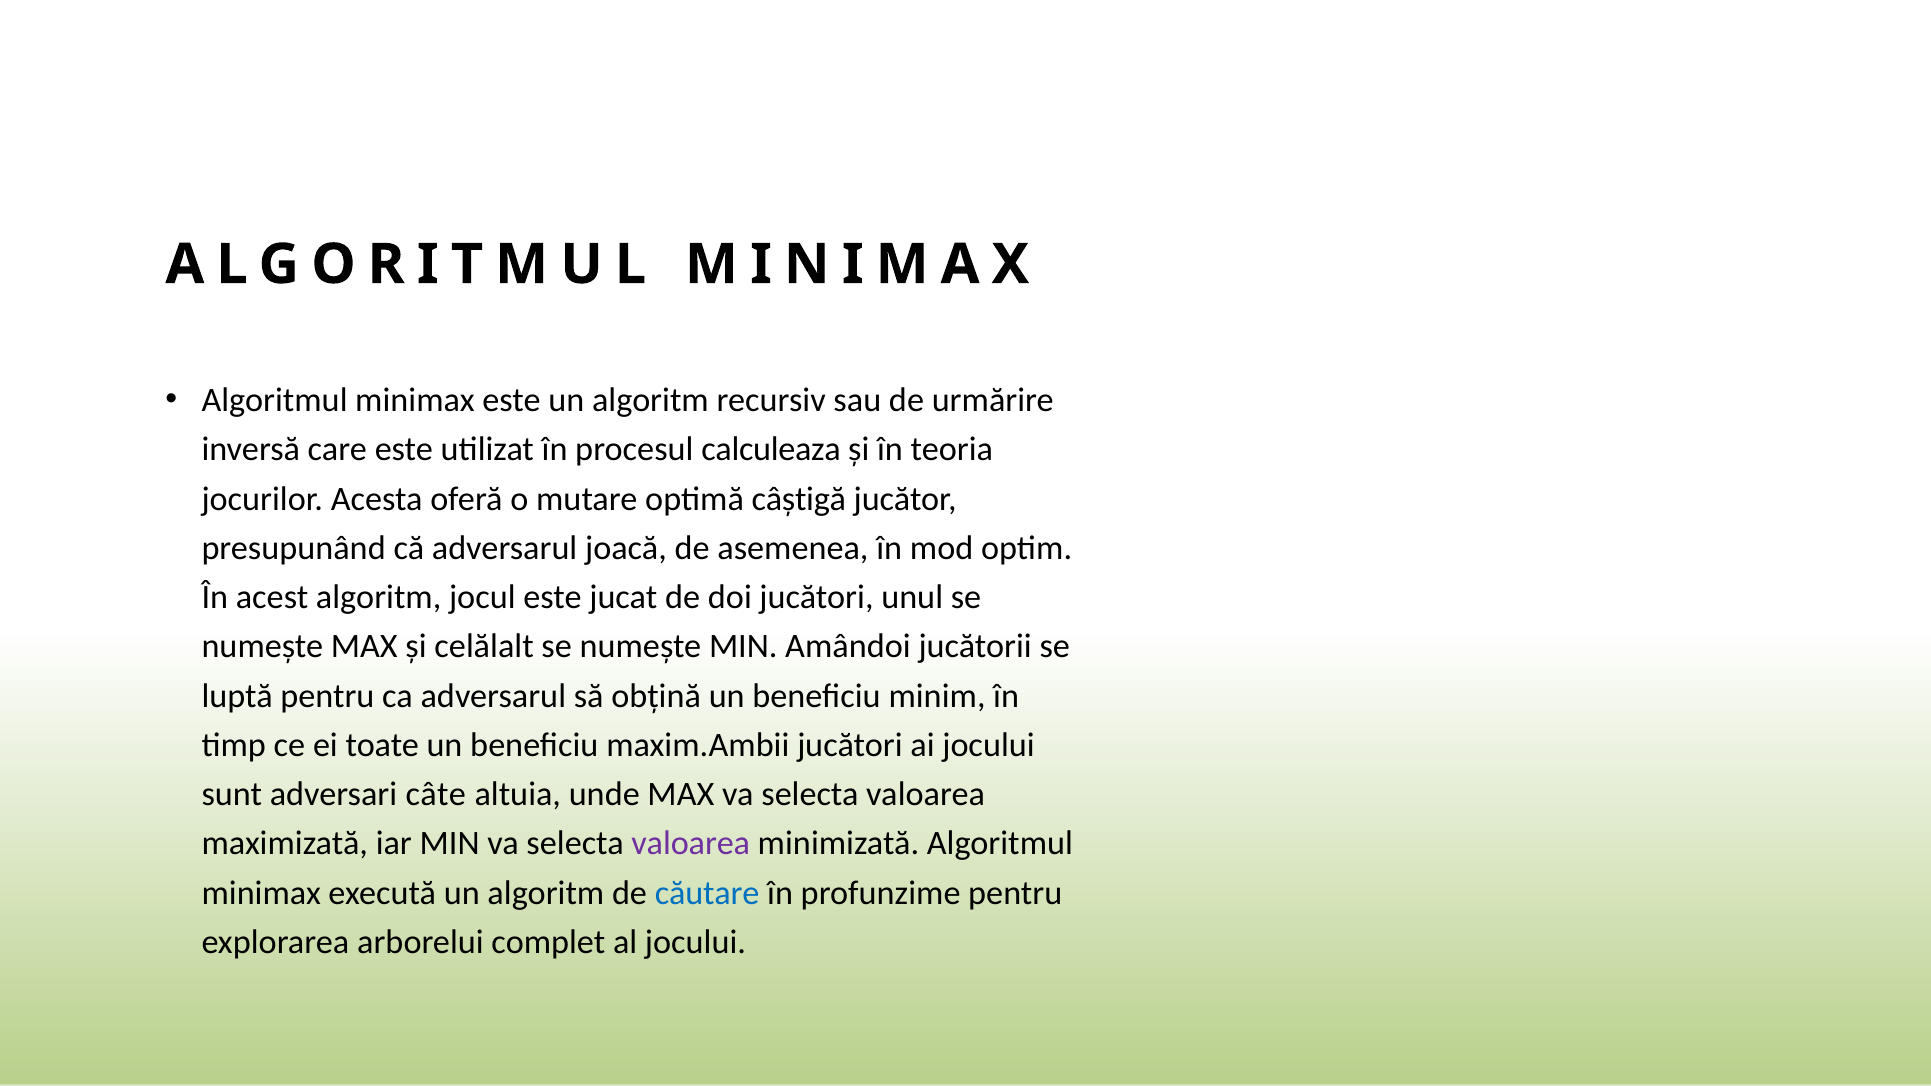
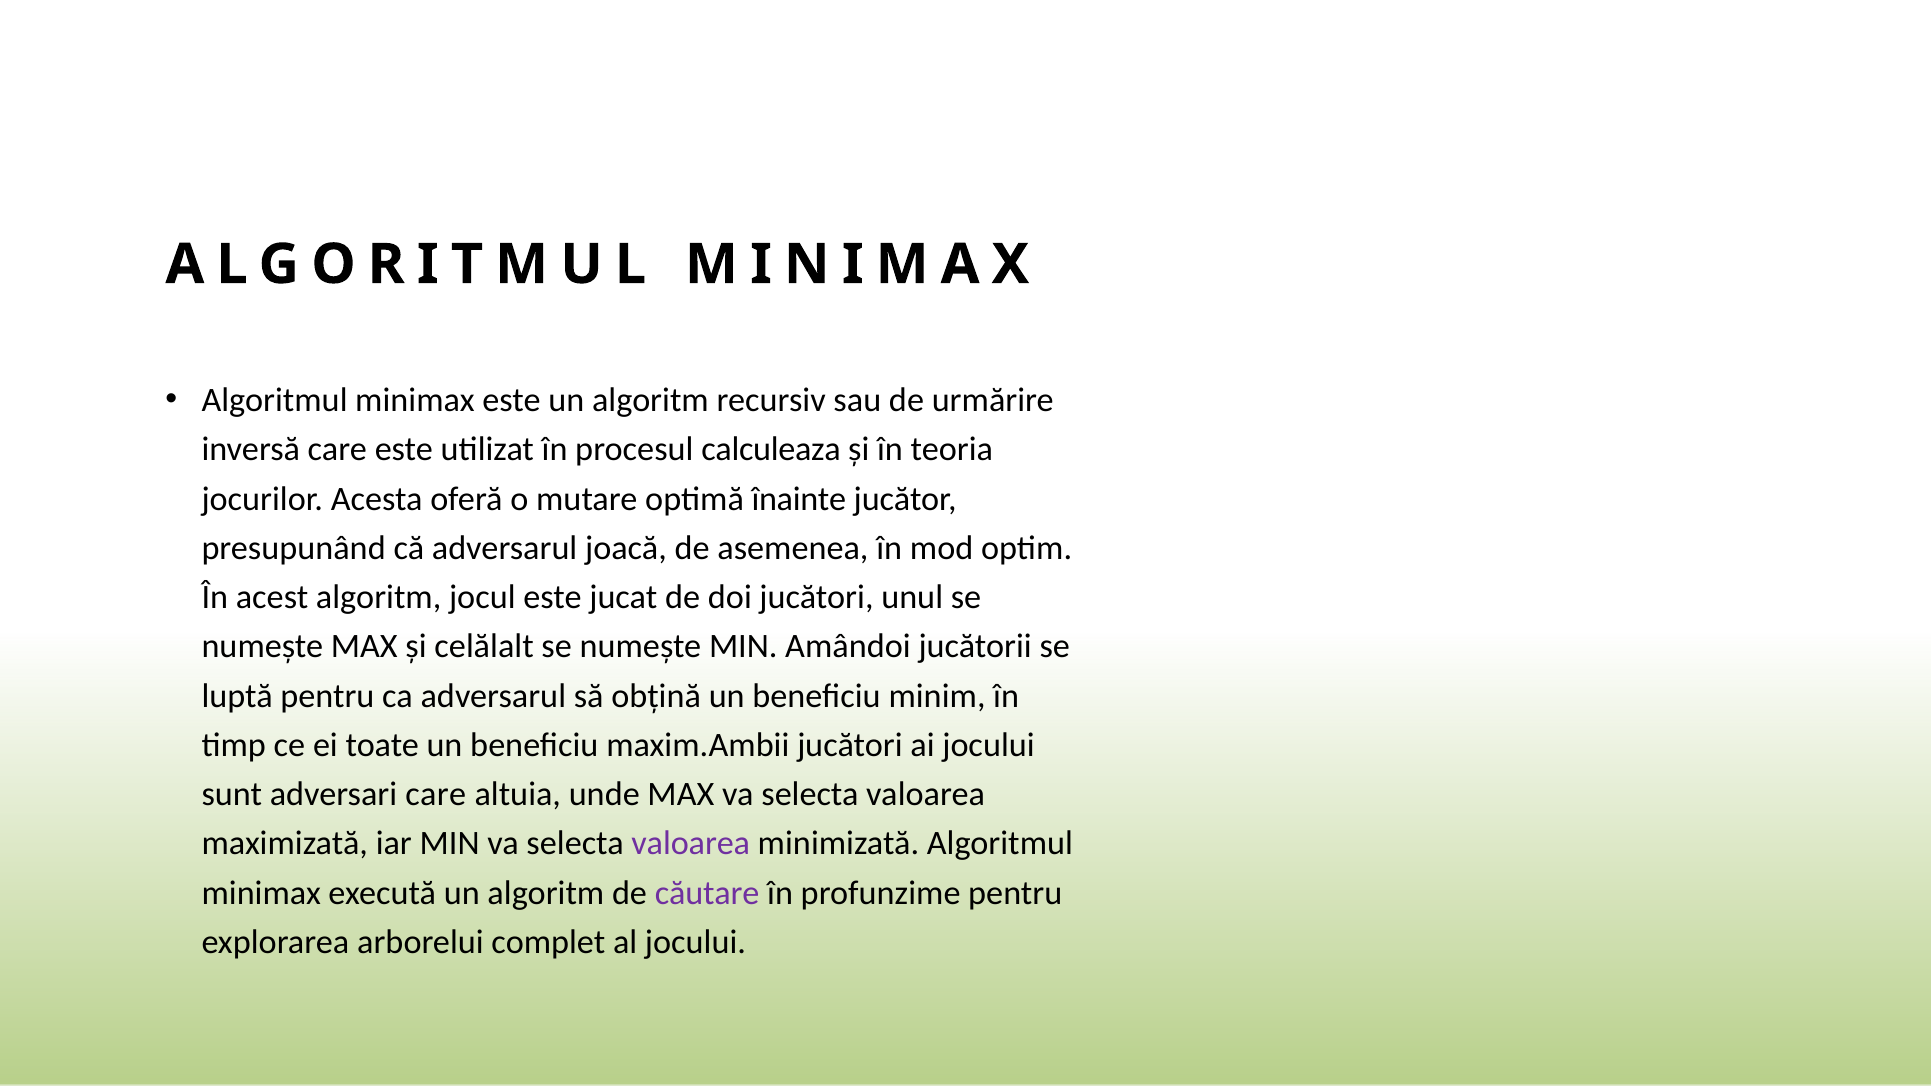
câștigă: câștigă -> înainte (799, 499)
adversari câte: câte -> care (436, 795)
căutare colour: blue -> purple (707, 893)
